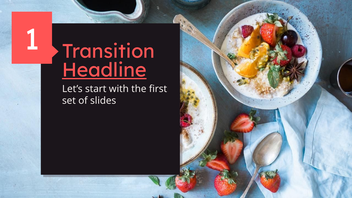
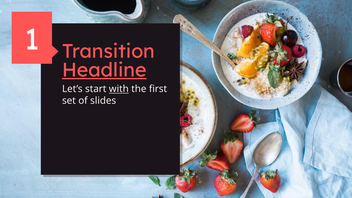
with underline: none -> present (119, 89)
